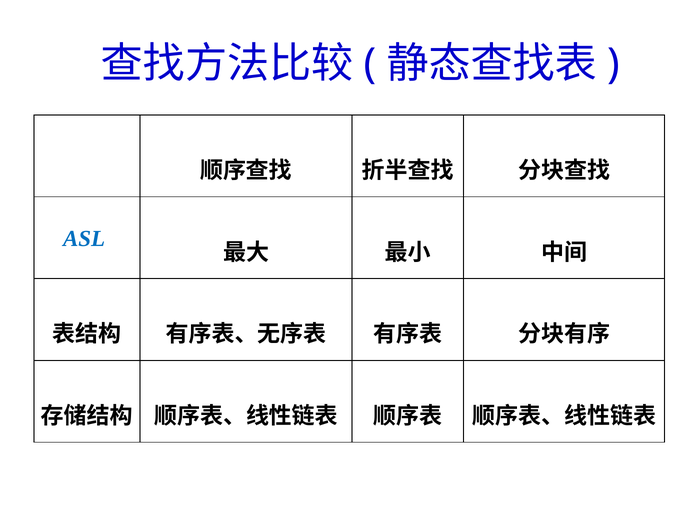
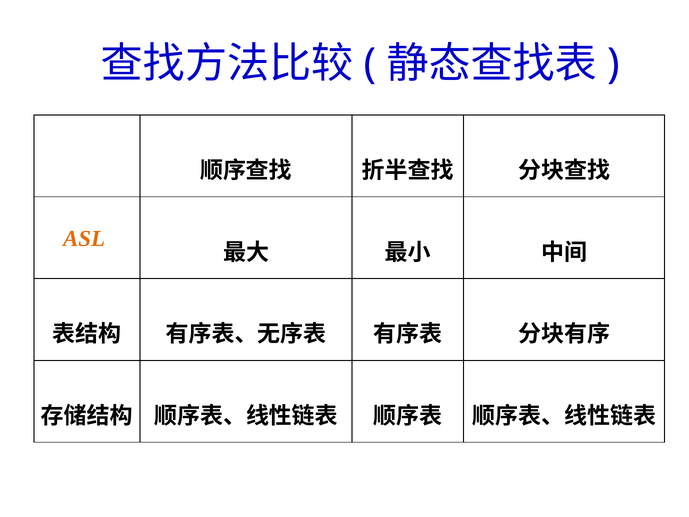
ASL colour: blue -> orange (84, 238)
